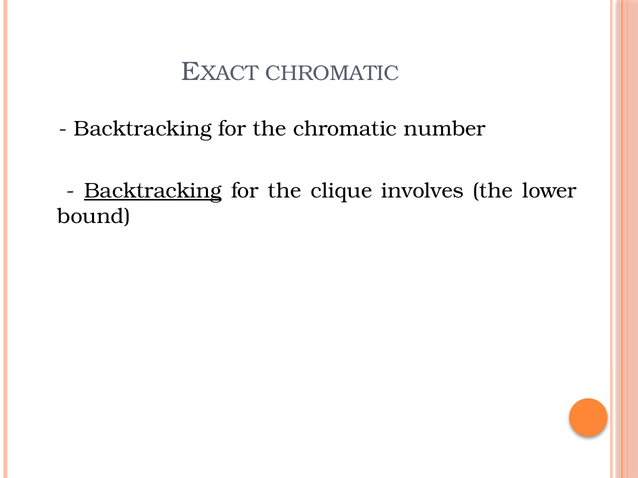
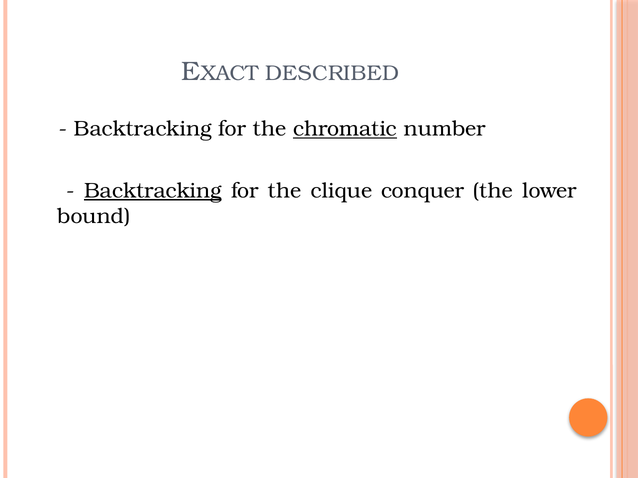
CHROMATIC: CHROMATIC -> DESCRIBED (332, 73)
chromatic underline: none -> present (345, 129)
involves: involves -> conquer (423, 191)
